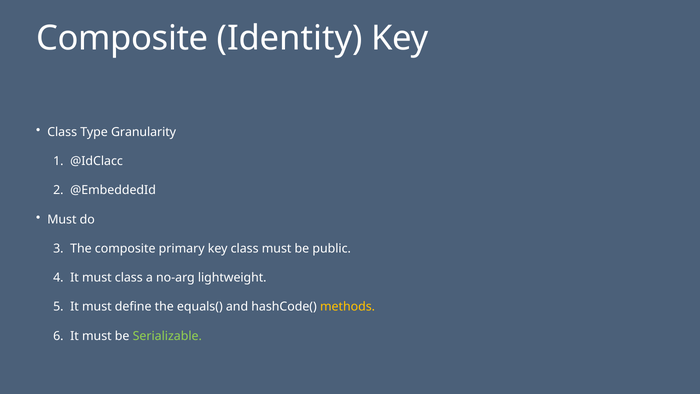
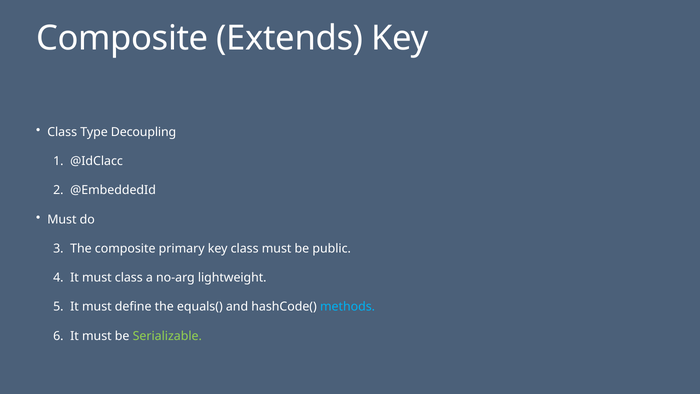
Identity: Identity -> Extends (290, 38)
Granularity: Granularity -> Decoupling (144, 132)
methods colour: yellow -> light blue (348, 307)
